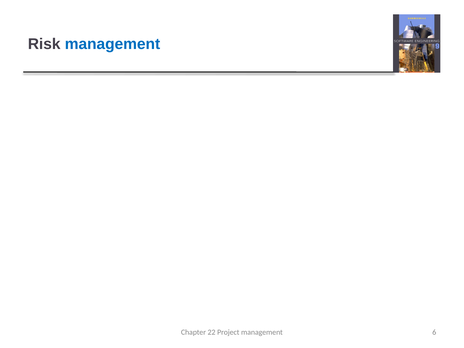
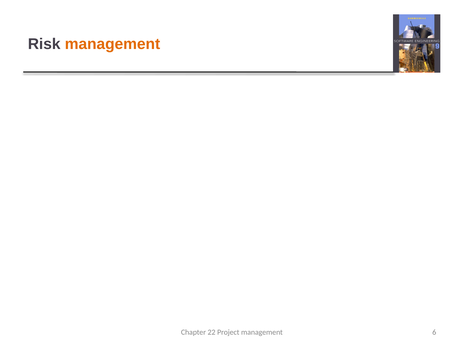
management colour: blue -> orange (112, 44)
